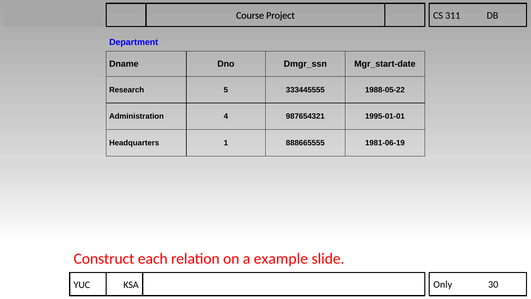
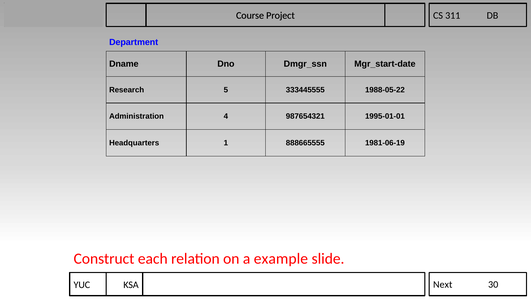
Only: Only -> Next (443, 284)
